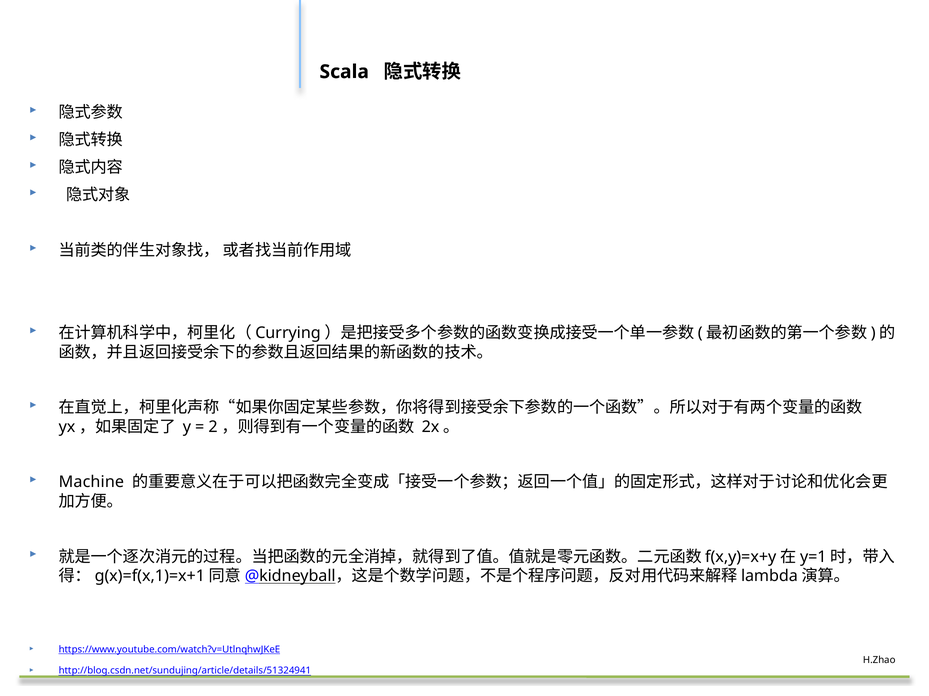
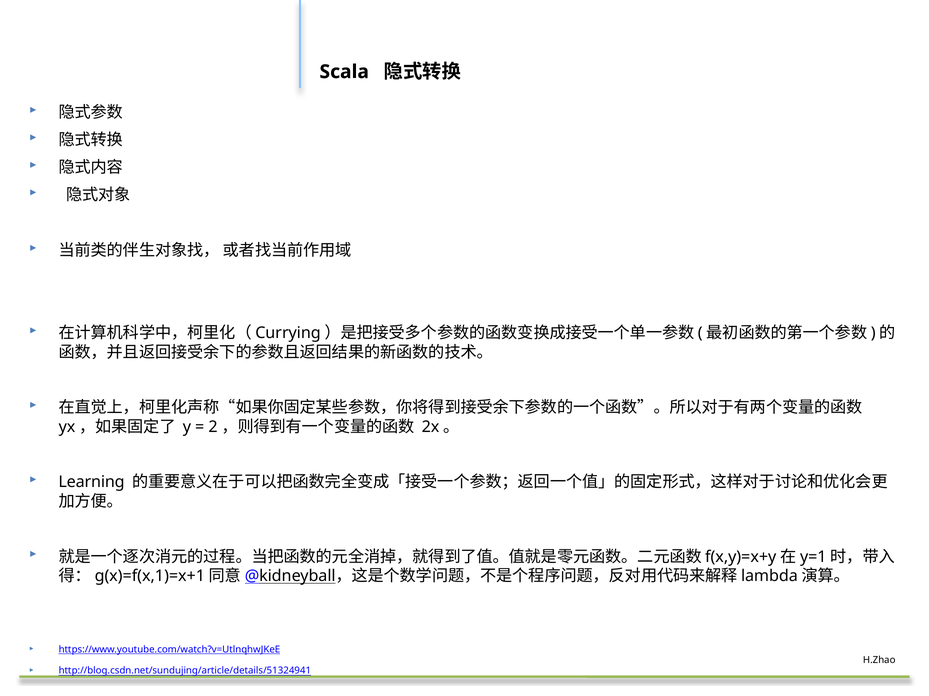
Machine: Machine -> Learning (92, 483)
